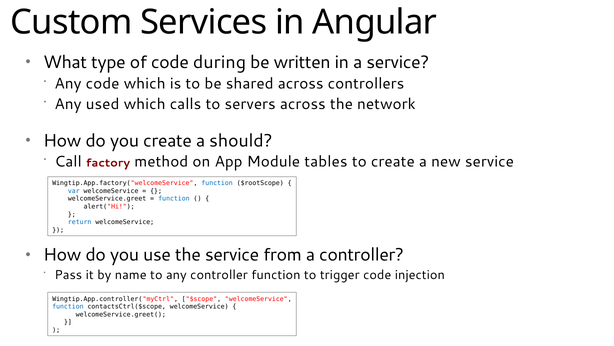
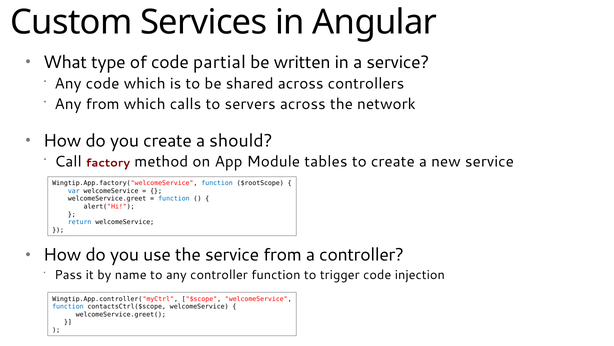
during: during -> partial (219, 62)
Any used: used -> from (103, 104)
